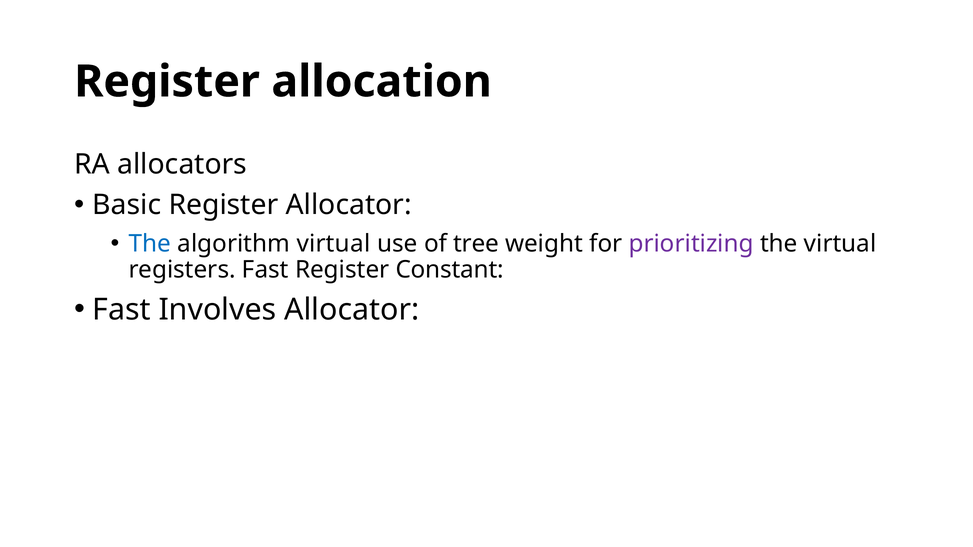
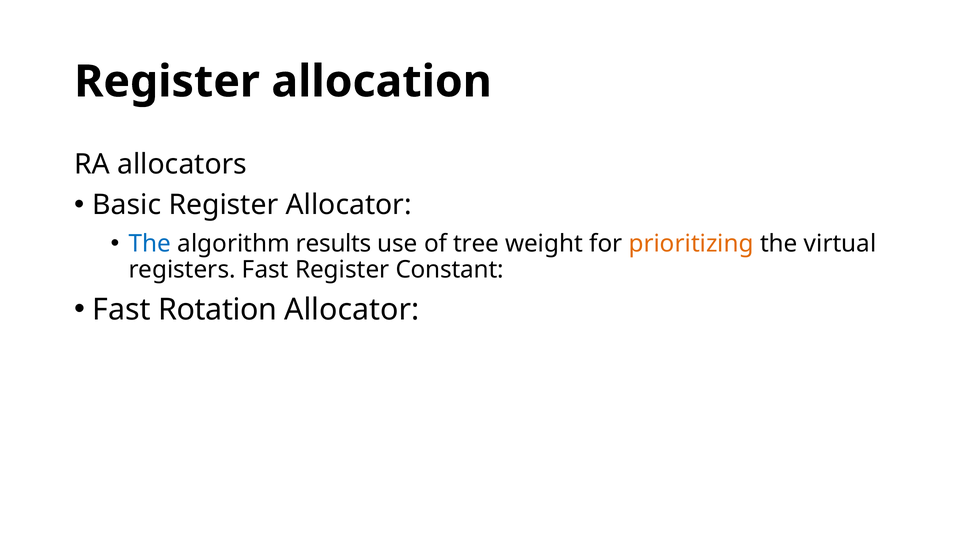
algorithm virtual: virtual -> results (334, 244)
prioritizing colour: purple -> orange (691, 244)
Involves: Involves -> Rotation (218, 310)
